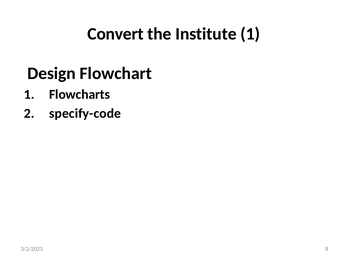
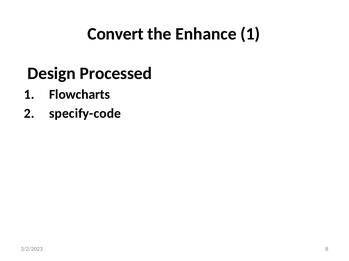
Institute: Institute -> Enhance (206, 34)
Flowchart: Flowchart -> Processed (116, 74)
